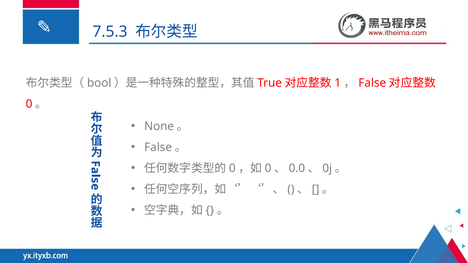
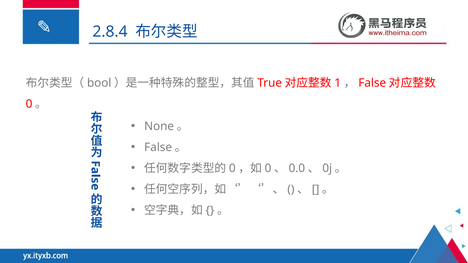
7.5.3: 7.5.3 -> 2.8.4 (110, 32)
